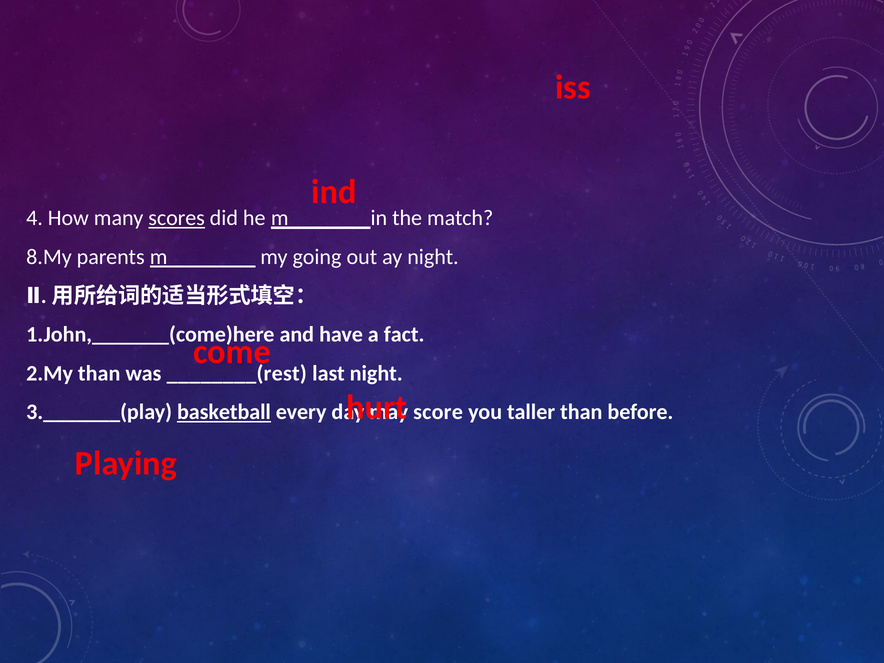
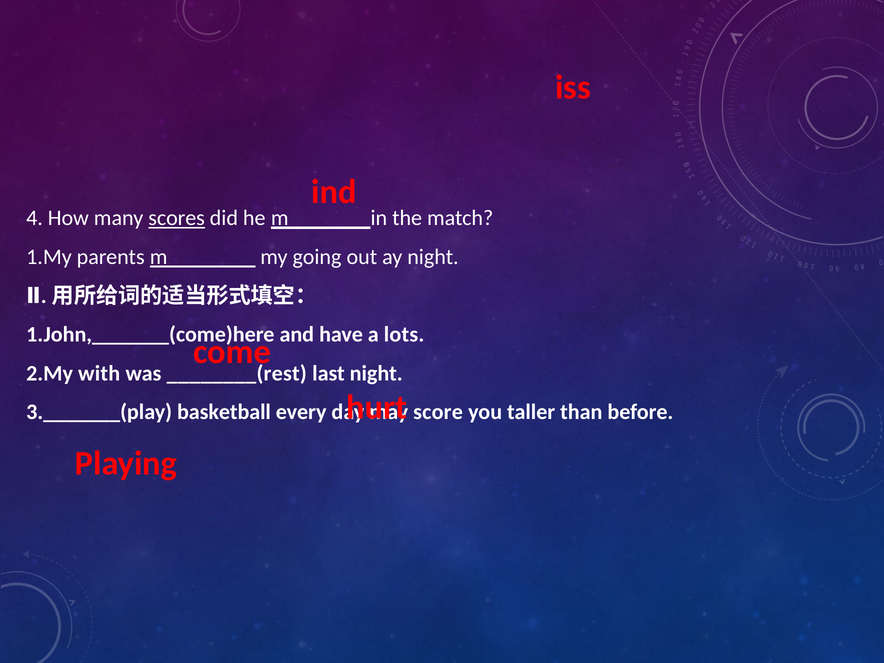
8.My: 8.My -> 1.My (49, 257)
fact: fact -> lots (404, 335)
2.My than: than -> with (99, 373)
basketball underline: present -> none (224, 412)
